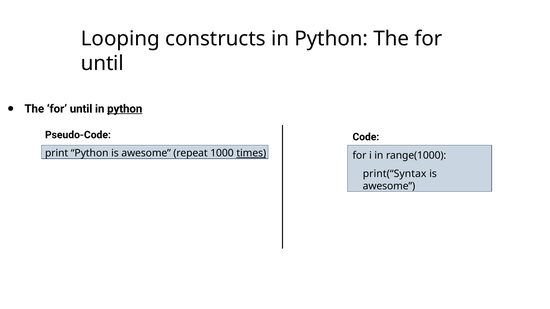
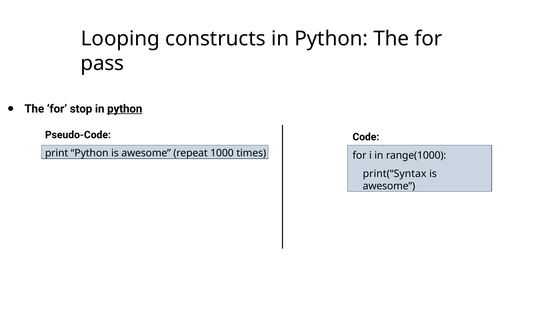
until: until -> pass (102, 63)
until: until -> stop (81, 109)
times underline: present -> none (251, 153)
